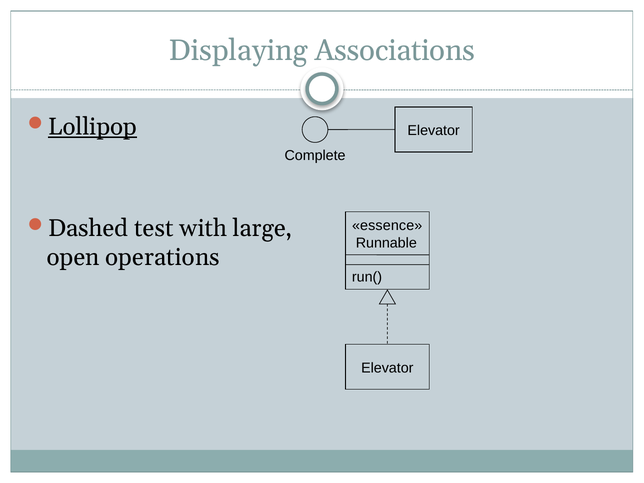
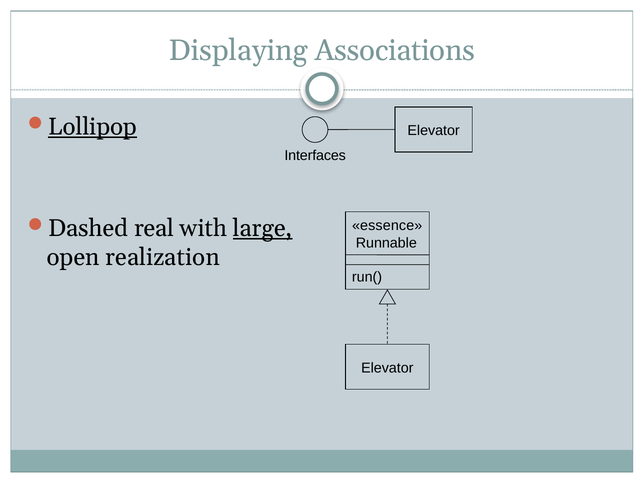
Complete: Complete -> Interfaces (315, 155)
test: test -> real (154, 228)
large underline: none -> present (263, 228)
operations: operations -> realization (163, 257)
